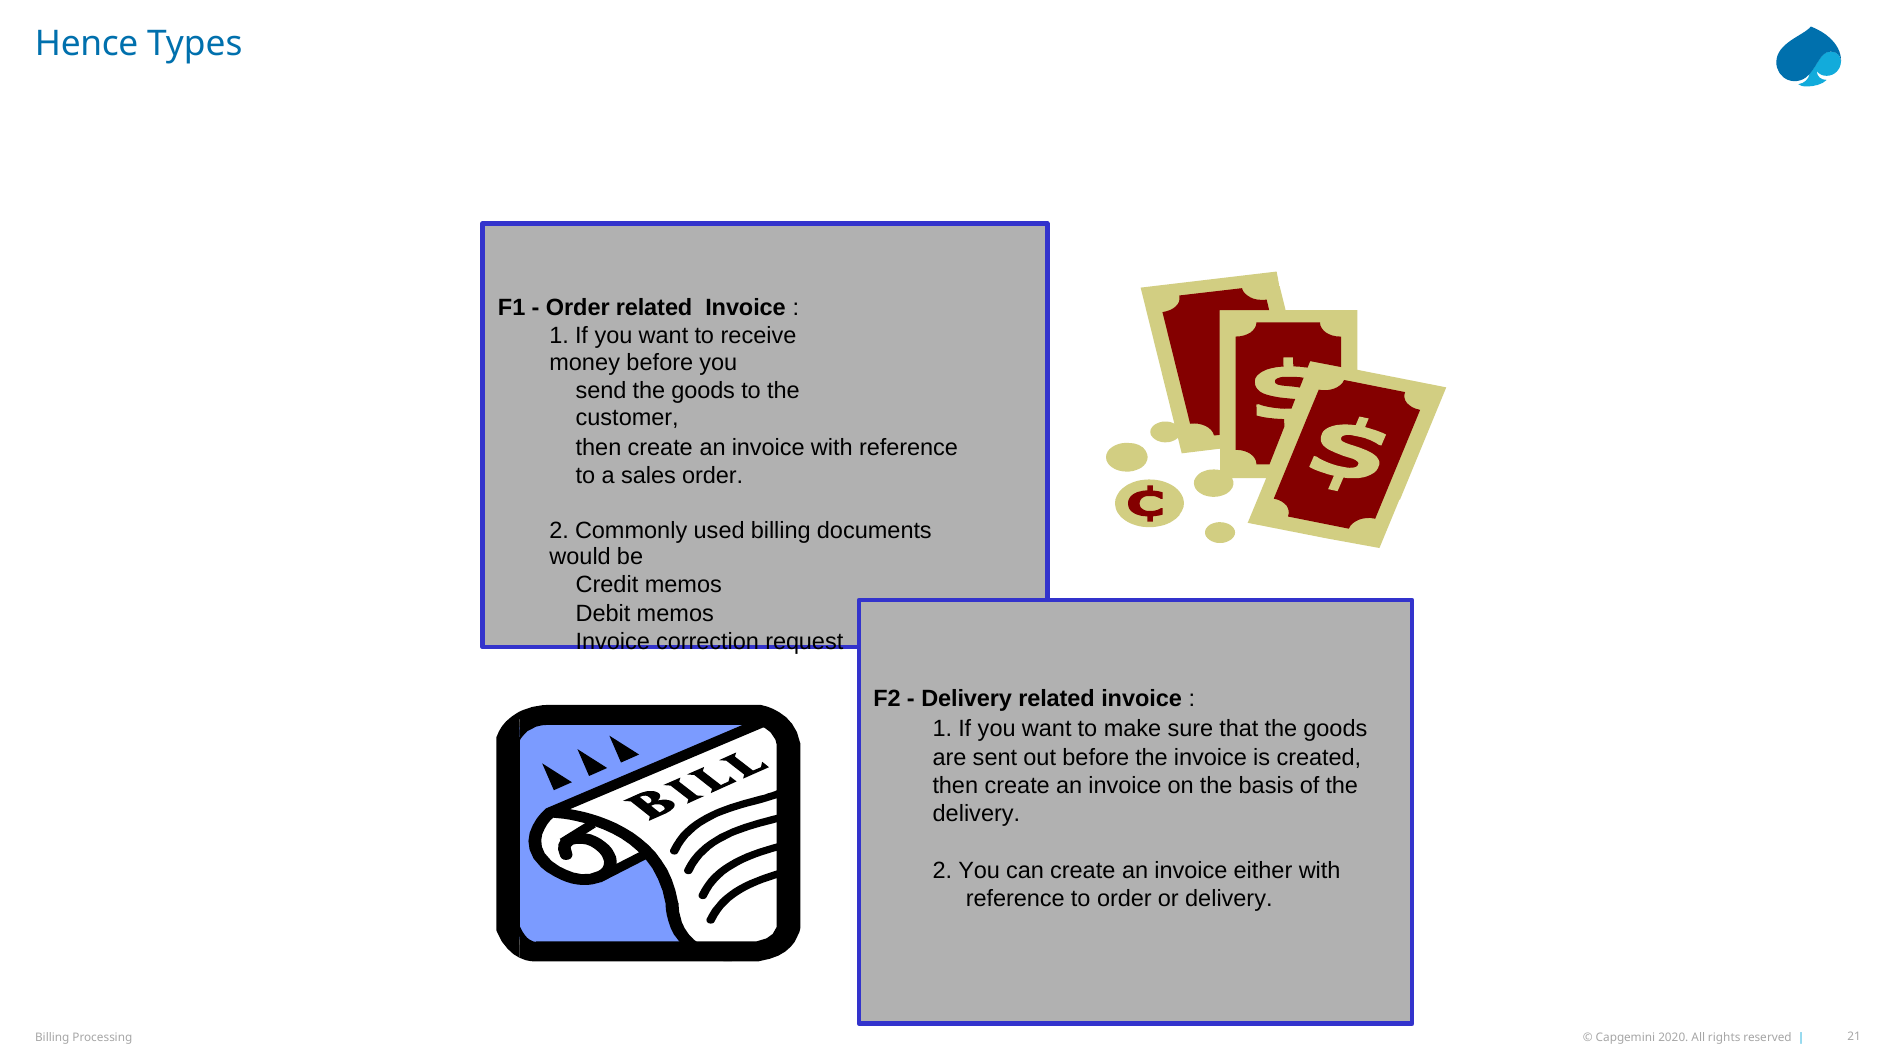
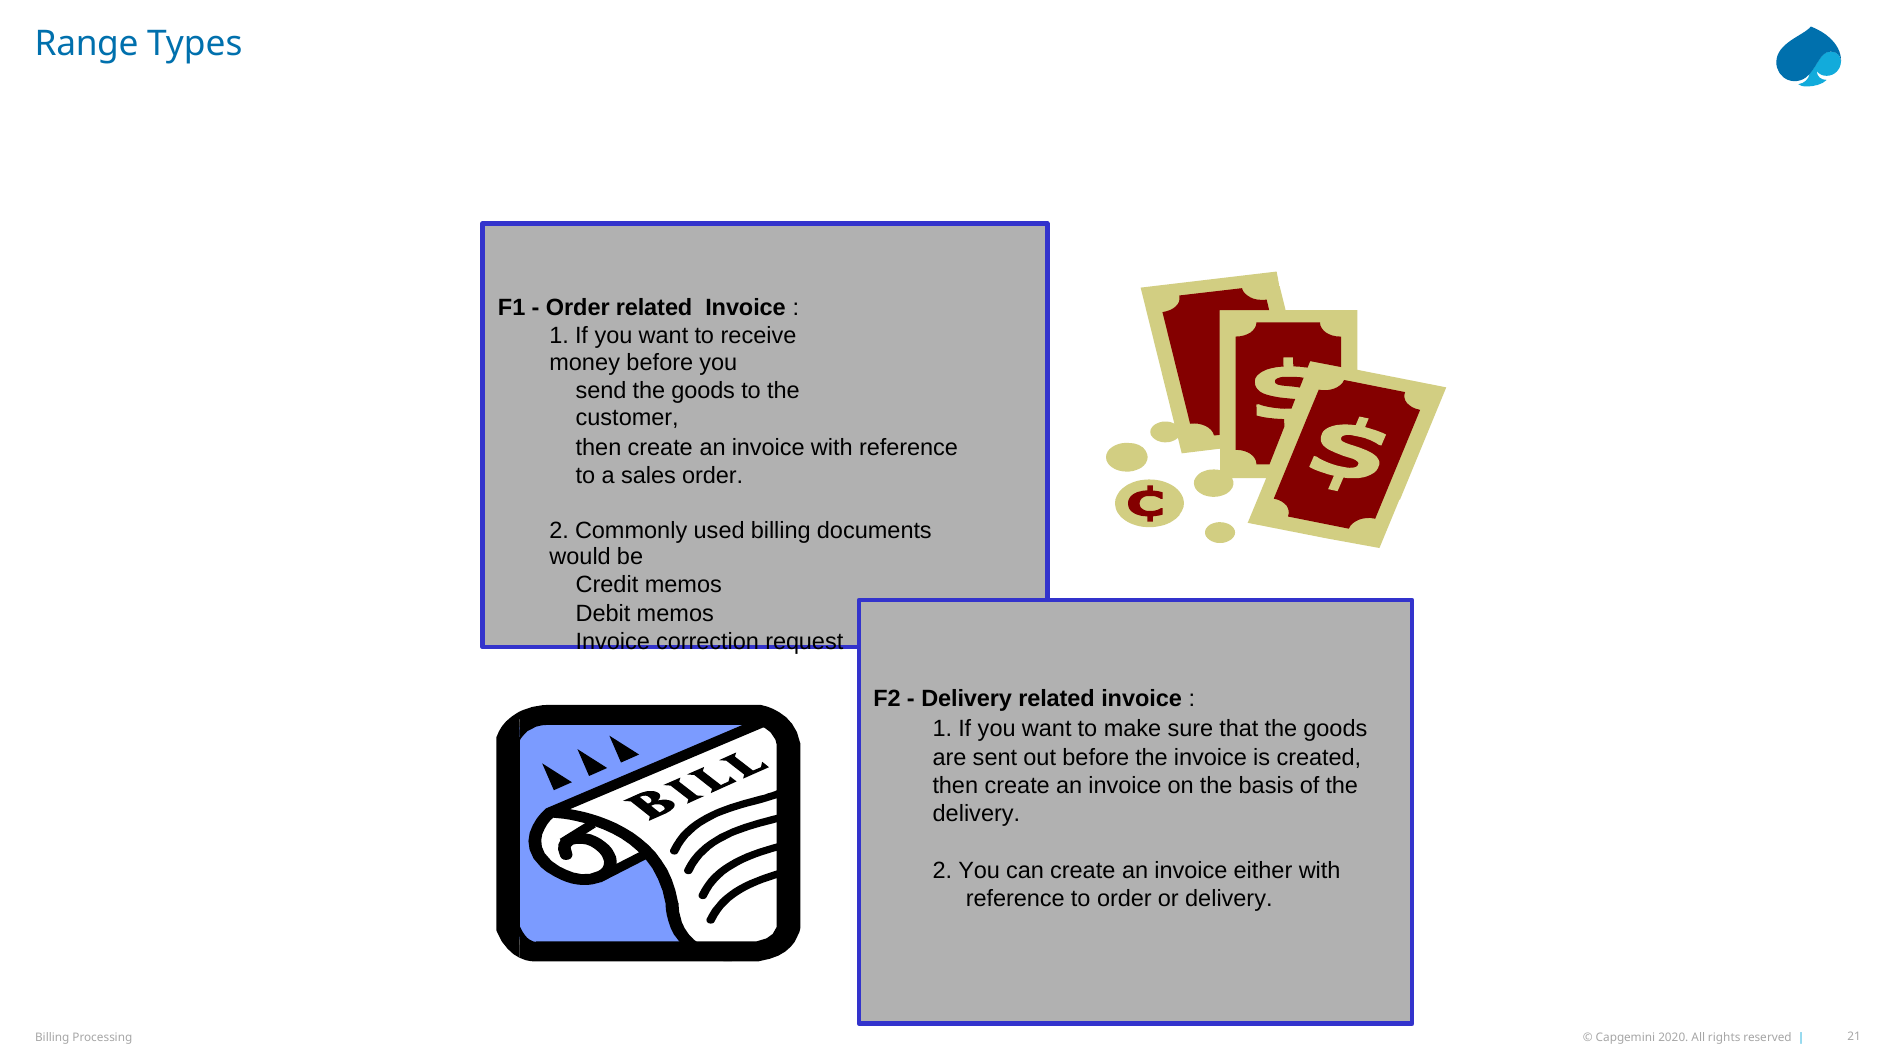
Hence: Hence -> Range (87, 44)
